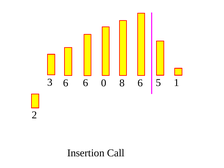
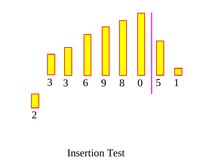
3 6: 6 -> 3 (66, 83)
0: 0 -> 9 (104, 83)
8 6: 6 -> 0 (140, 83)
Call: Call -> Test (116, 153)
